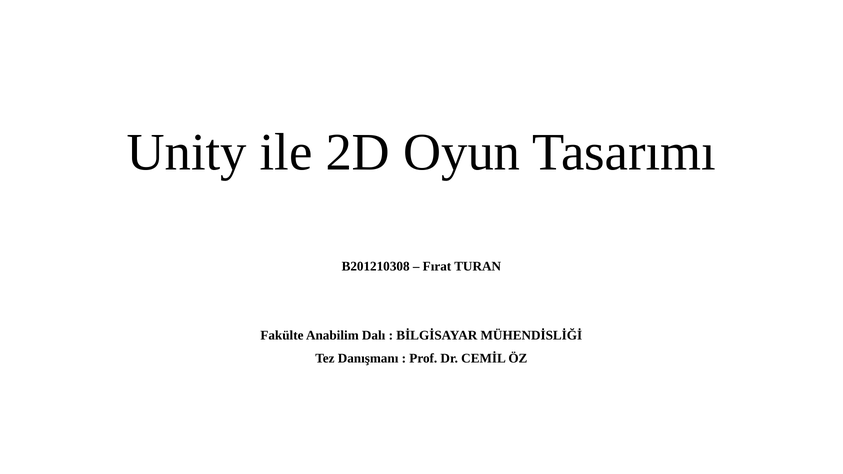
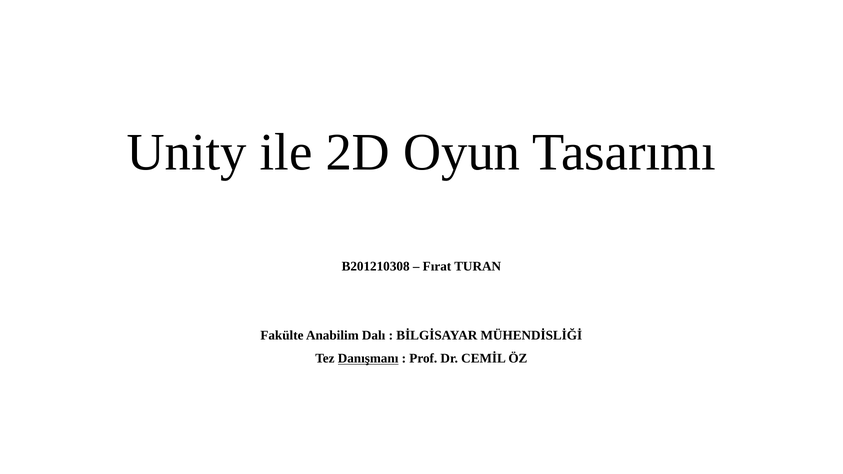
Danışmanı underline: none -> present (368, 359)
